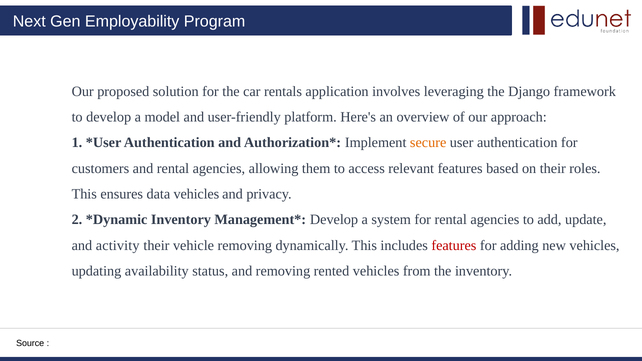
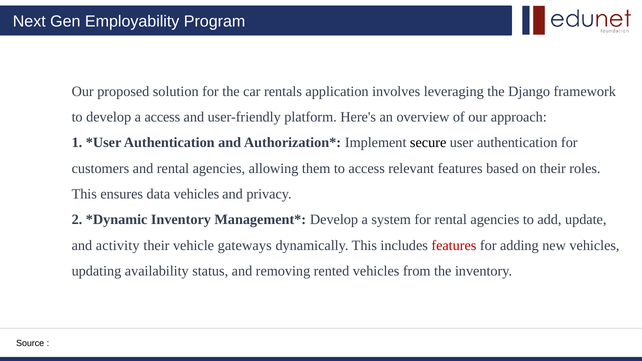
a model: model -> access (162, 117)
secure colour: orange -> black (428, 143)
vehicle removing: removing -> gateways (245, 245)
